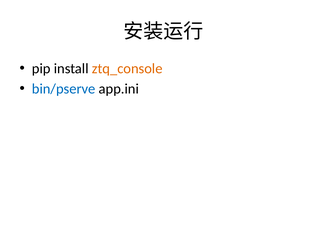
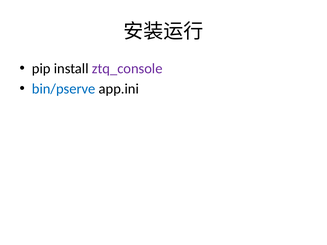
ztq_console colour: orange -> purple (127, 69)
